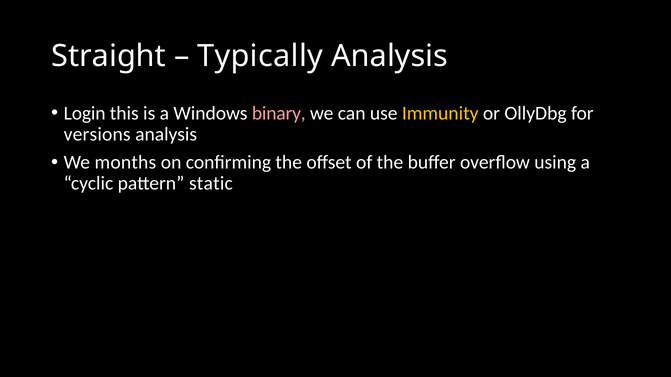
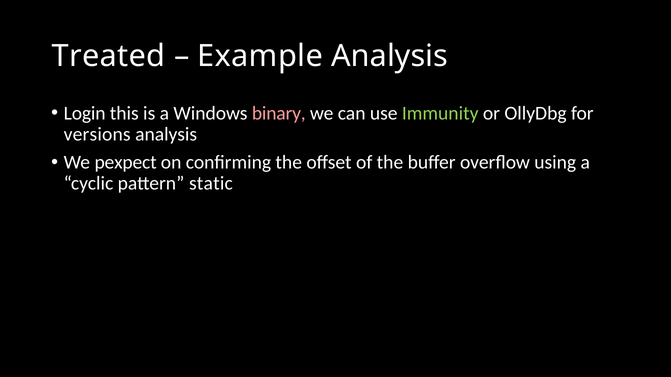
Straight: Straight -> Treated (108, 56)
Typically: Typically -> Example (260, 56)
Immunity colour: yellow -> light green (440, 113)
months: months -> pexpect (126, 163)
